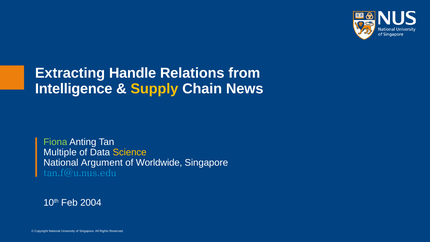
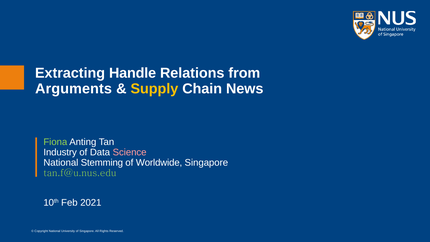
Intelligence: Intelligence -> Arguments (74, 89)
Multiple: Multiple -> Industry (60, 152)
Science colour: yellow -> pink (130, 152)
Argument: Argument -> Stemming (102, 163)
tan.f@u.nus.edu colour: light blue -> light green (80, 173)
2004: 2004 -> 2021 (91, 202)
